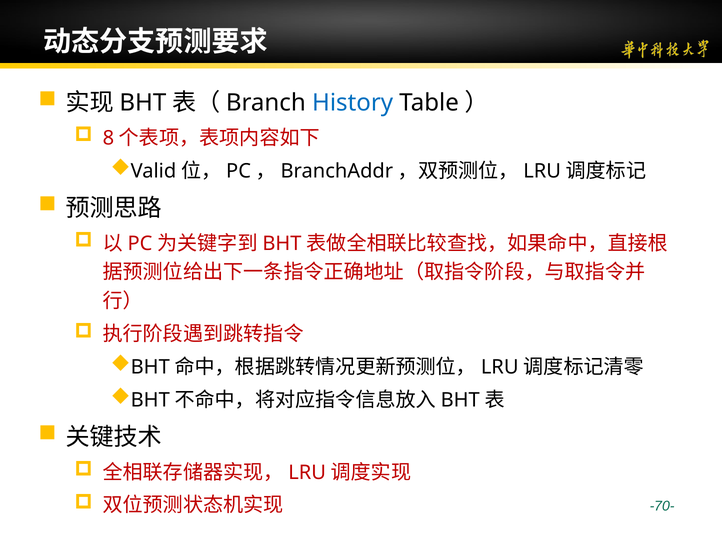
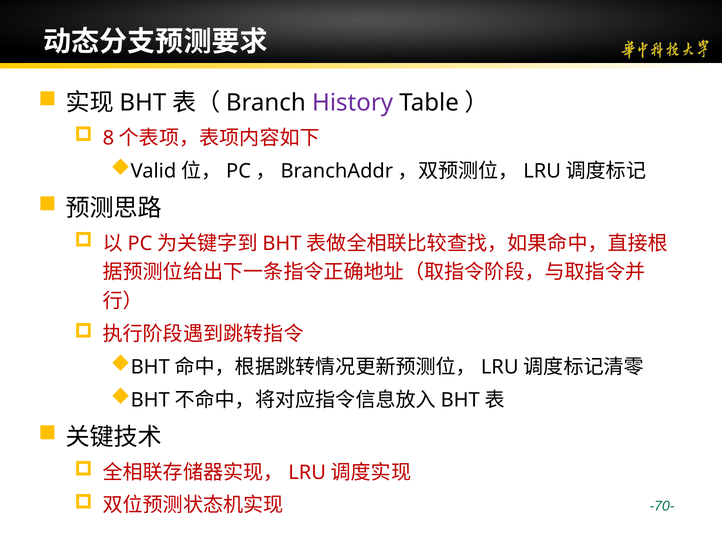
History colour: blue -> purple (353, 103)
